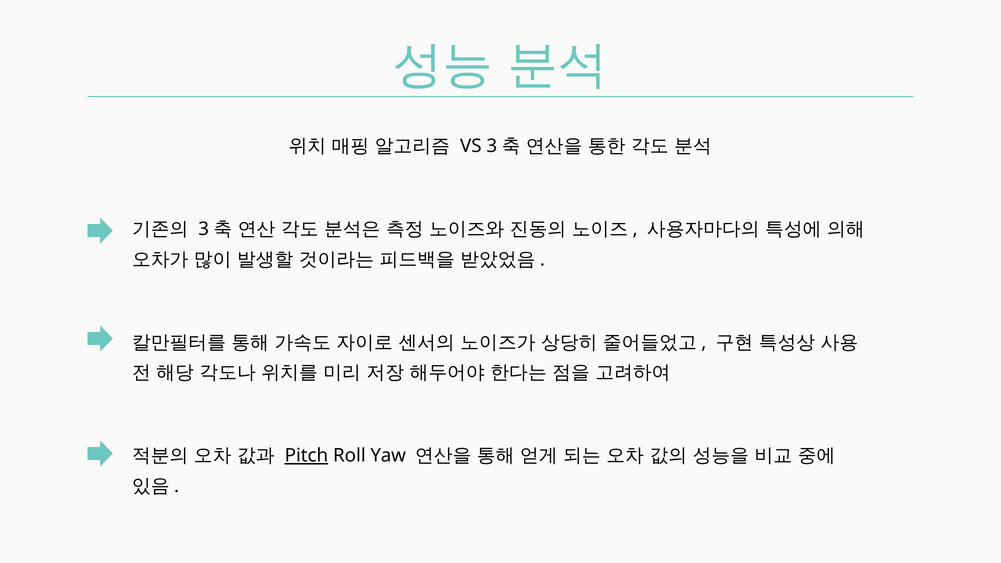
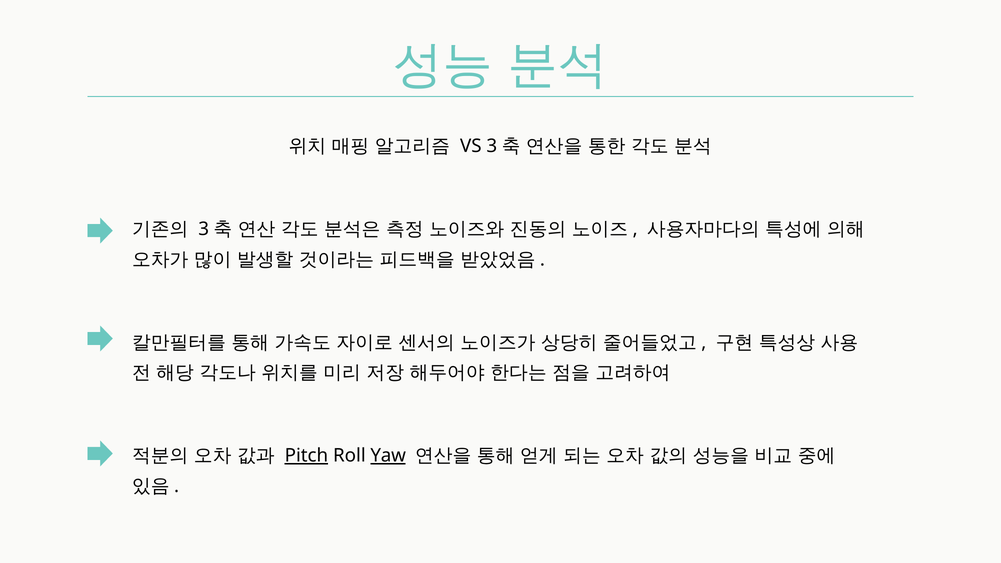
Yaw underline: none -> present (388, 456)
